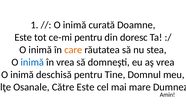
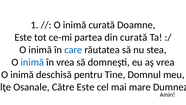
ce-mi pentru: pentru -> partea (88, 37)
din doresc: doresc -> curată (134, 37)
care colour: orange -> blue (73, 50)
